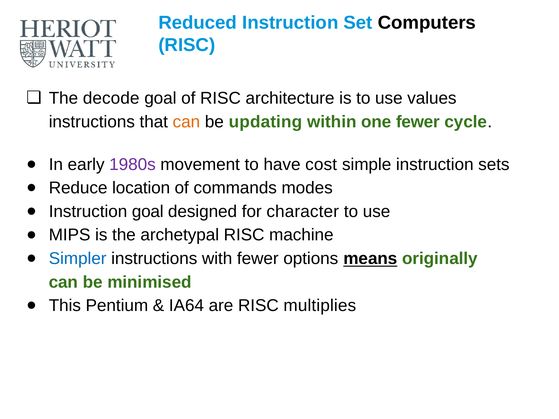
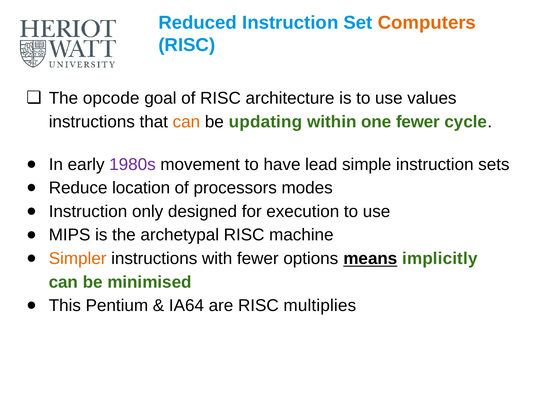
Computers colour: black -> orange (427, 23)
decode: decode -> opcode (111, 98)
cost: cost -> lead (321, 165)
commands: commands -> processors (235, 188)
Instruction goal: goal -> only (148, 212)
character: character -> execution (303, 212)
Simpler colour: blue -> orange (78, 259)
originally: originally -> implicitly (440, 259)
